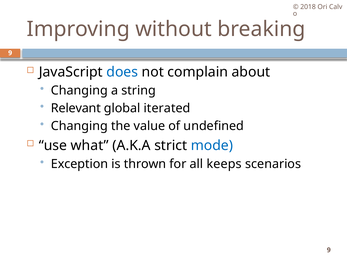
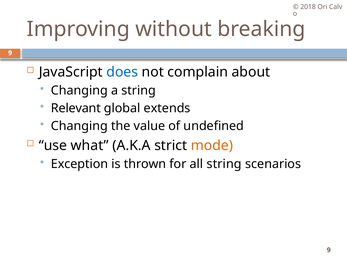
iterated: iterated -> extends (167, 108)
mode colour: blue -> orange (212, 145)
all keeps: keeps -> string (224, 163)
